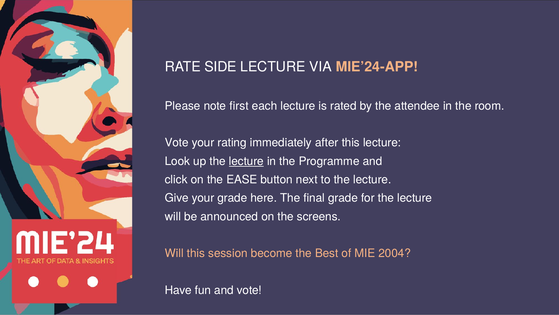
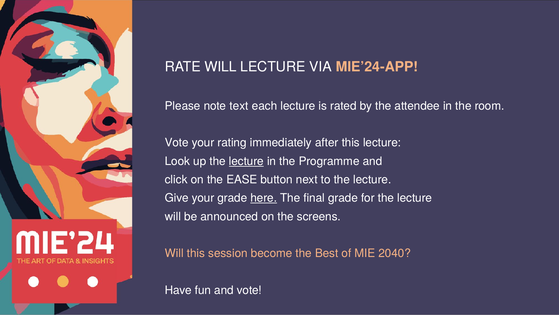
RATE SIDE: SIDE -> WILL (221, 67)
first: first -> text (239, 106)
here underline: none -> present (264, 198)
2004: 2004 -> 2040 (395, 253)
